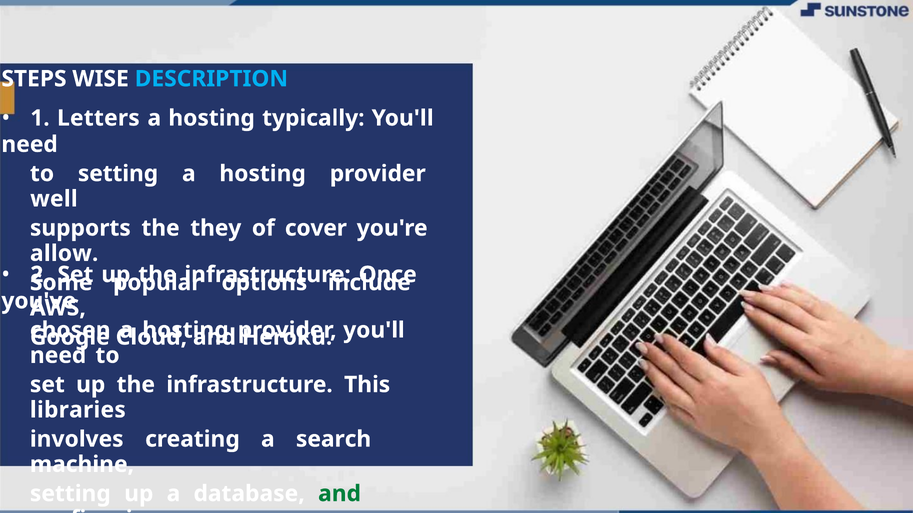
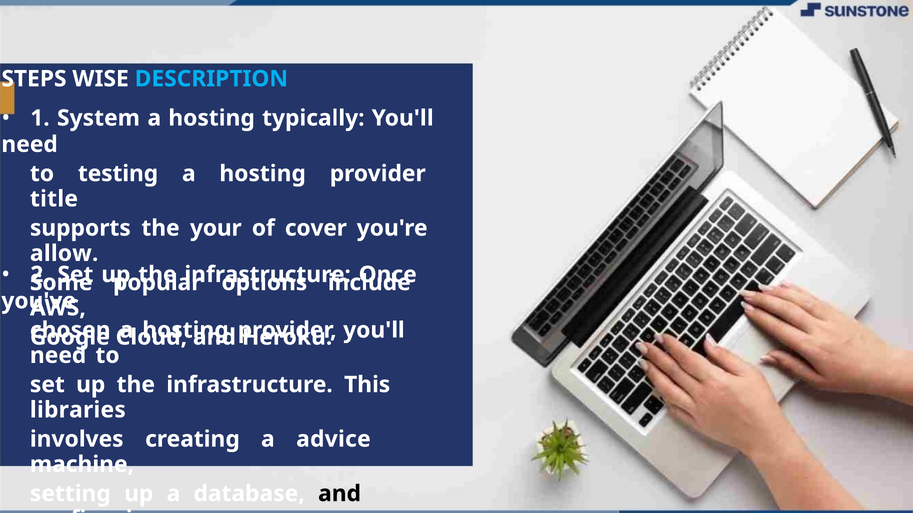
Letters: Letters -> System (98, 118)
to setting: setting -> testing (118, 174)
well: well -> title (54, 199)
they: they -> your (216, 228)
search: search -> advice (333, 440)
and colour: green -> black (340, 494)
